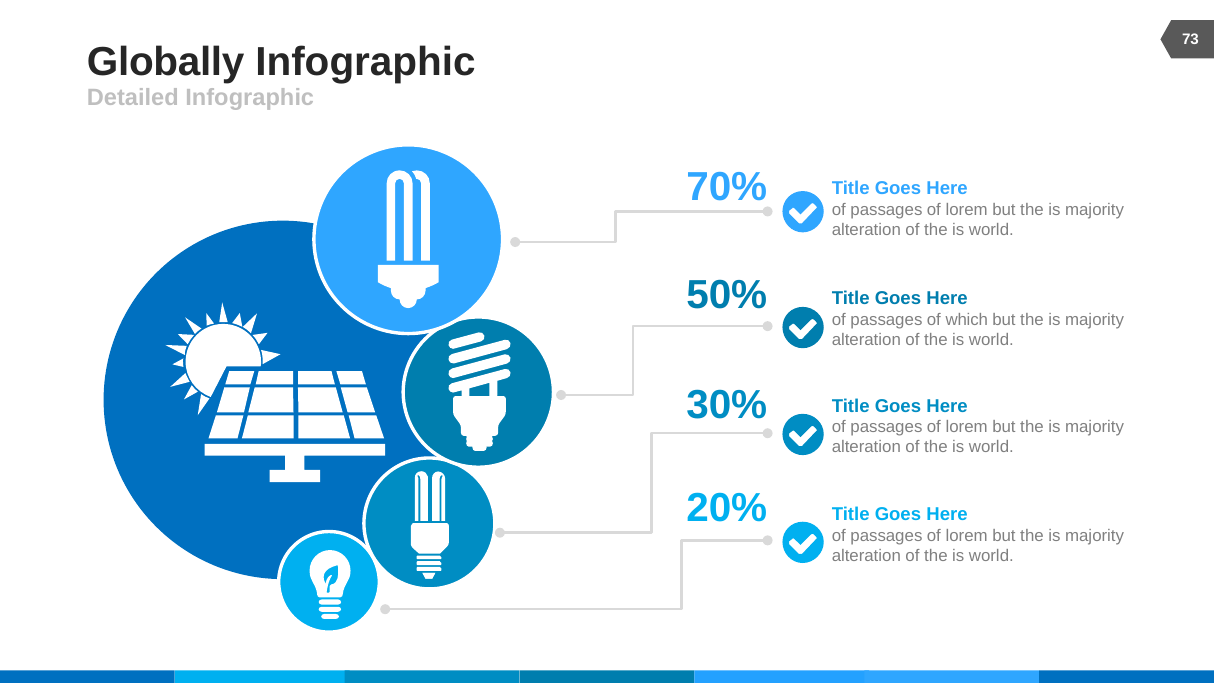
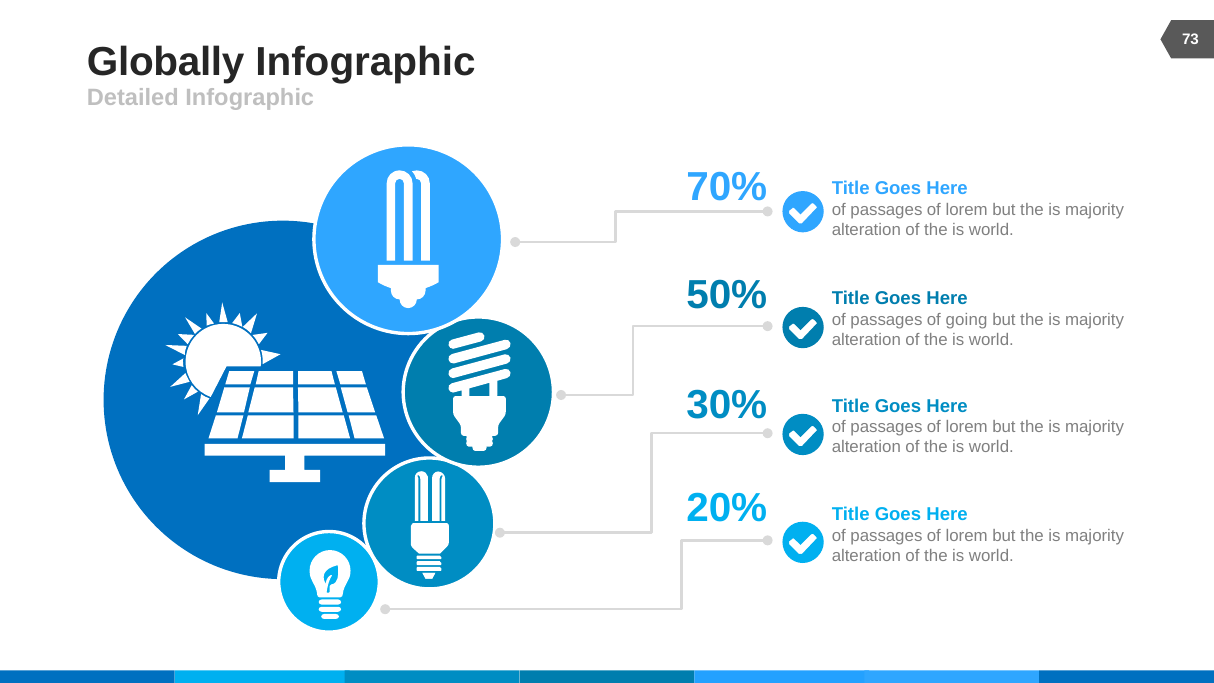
which: which -> going (967, 320)
